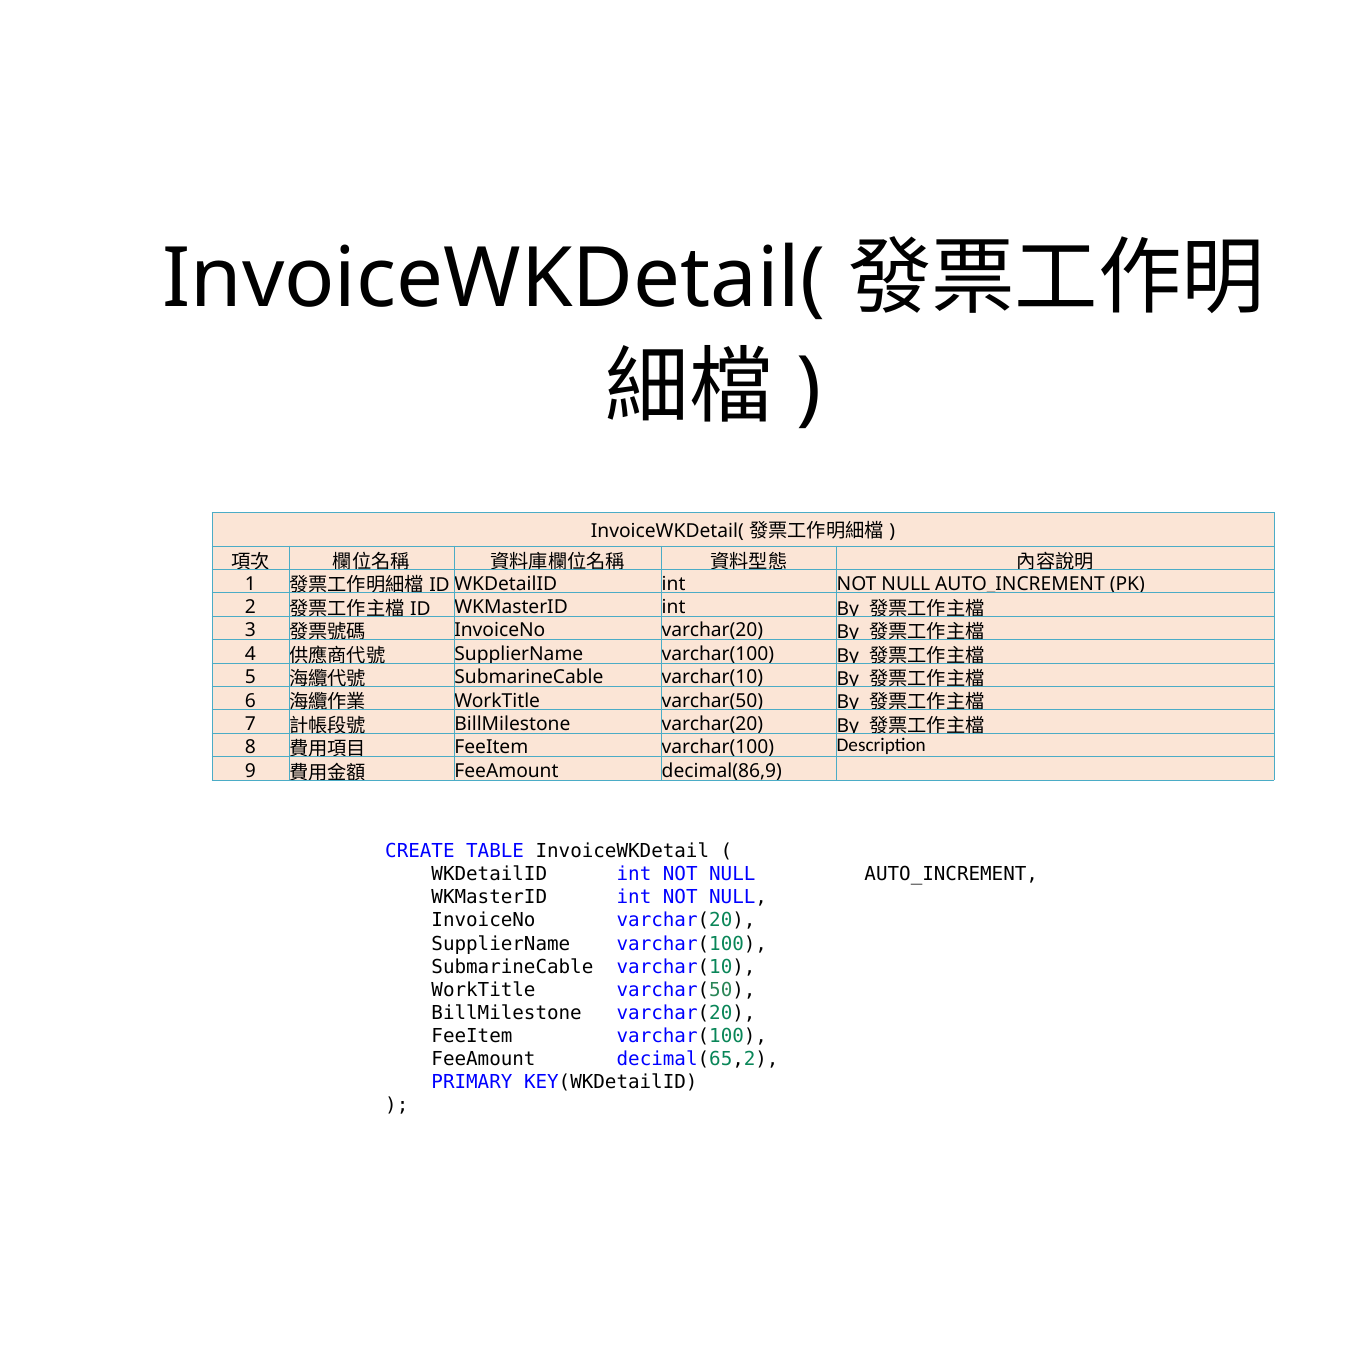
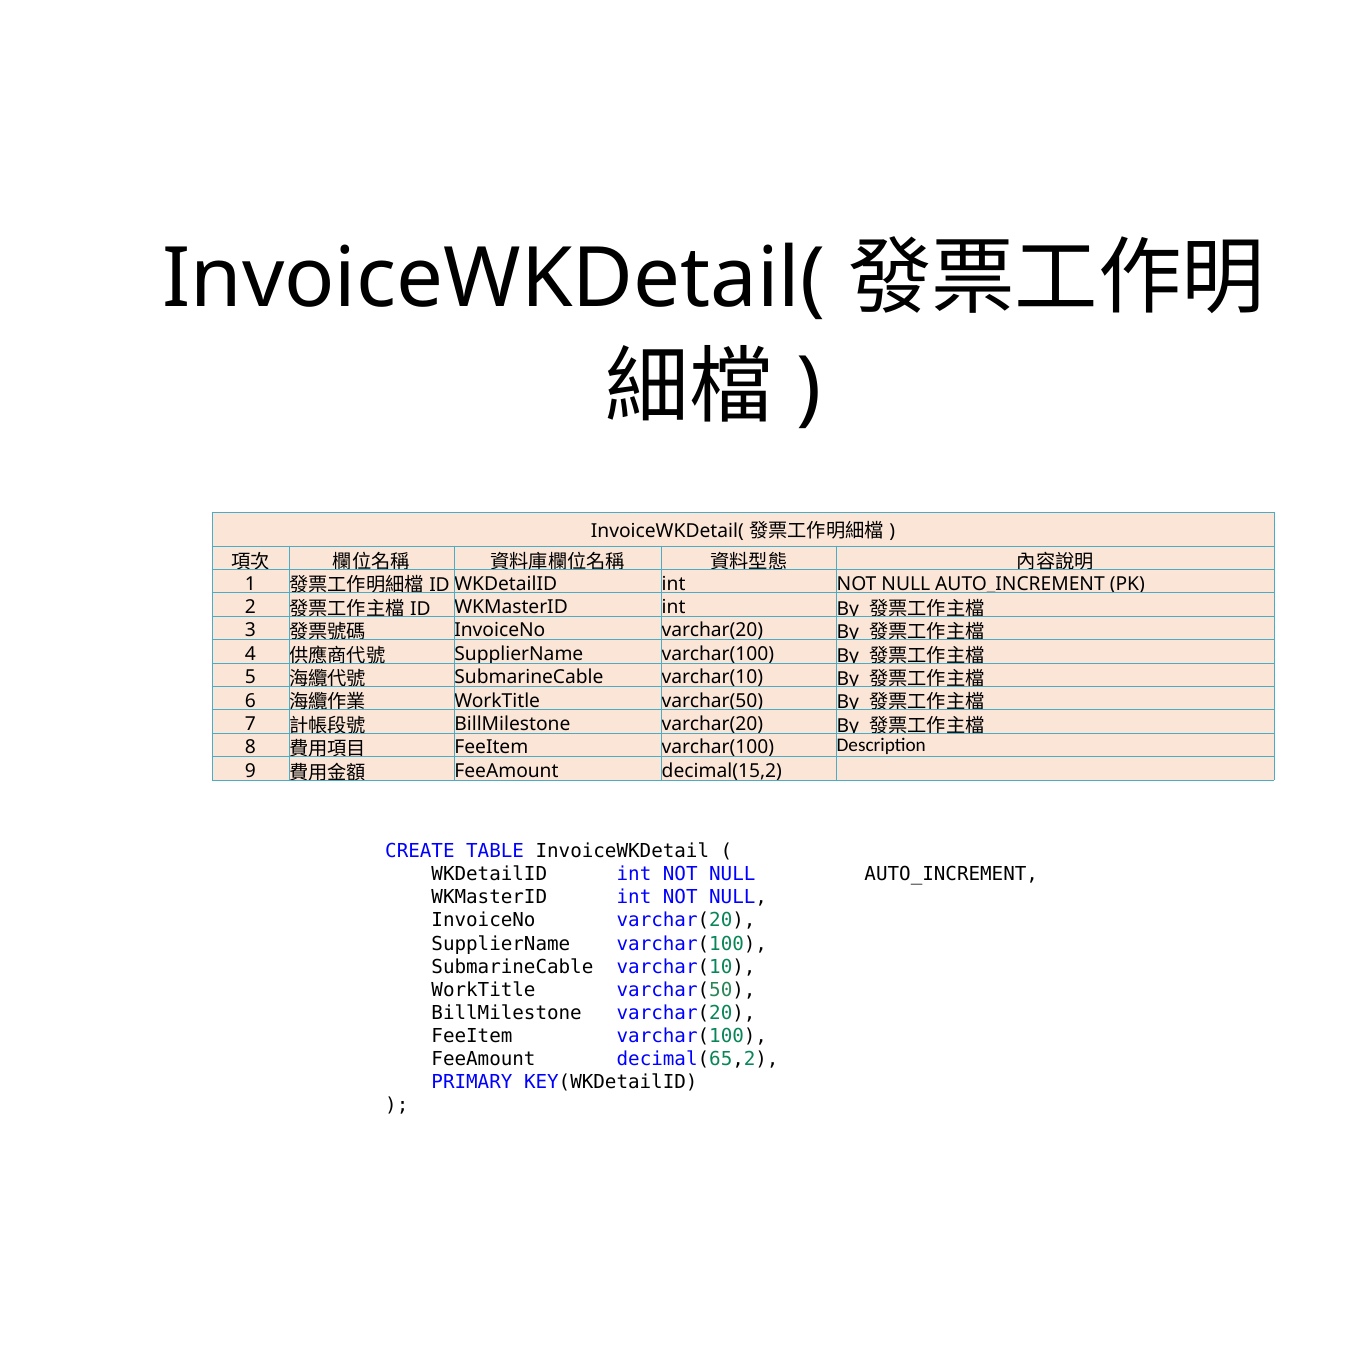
decimal(86,9: decimal(86,9 -> decimal(15,2 (722, 771)
